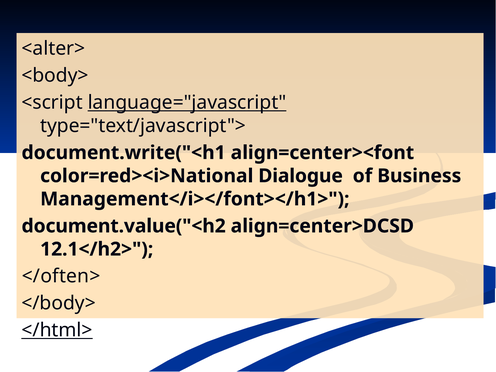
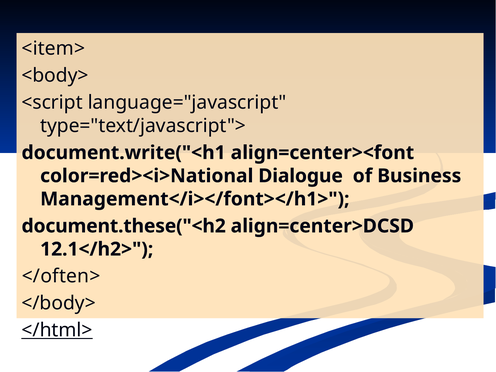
<alter>: <alter> -> <item> (53, 48)
language="javascript underline: present -> none (187, 103)
document.value("<h2: document.value("<h2 -> document.these("<h2 (124, 226)
